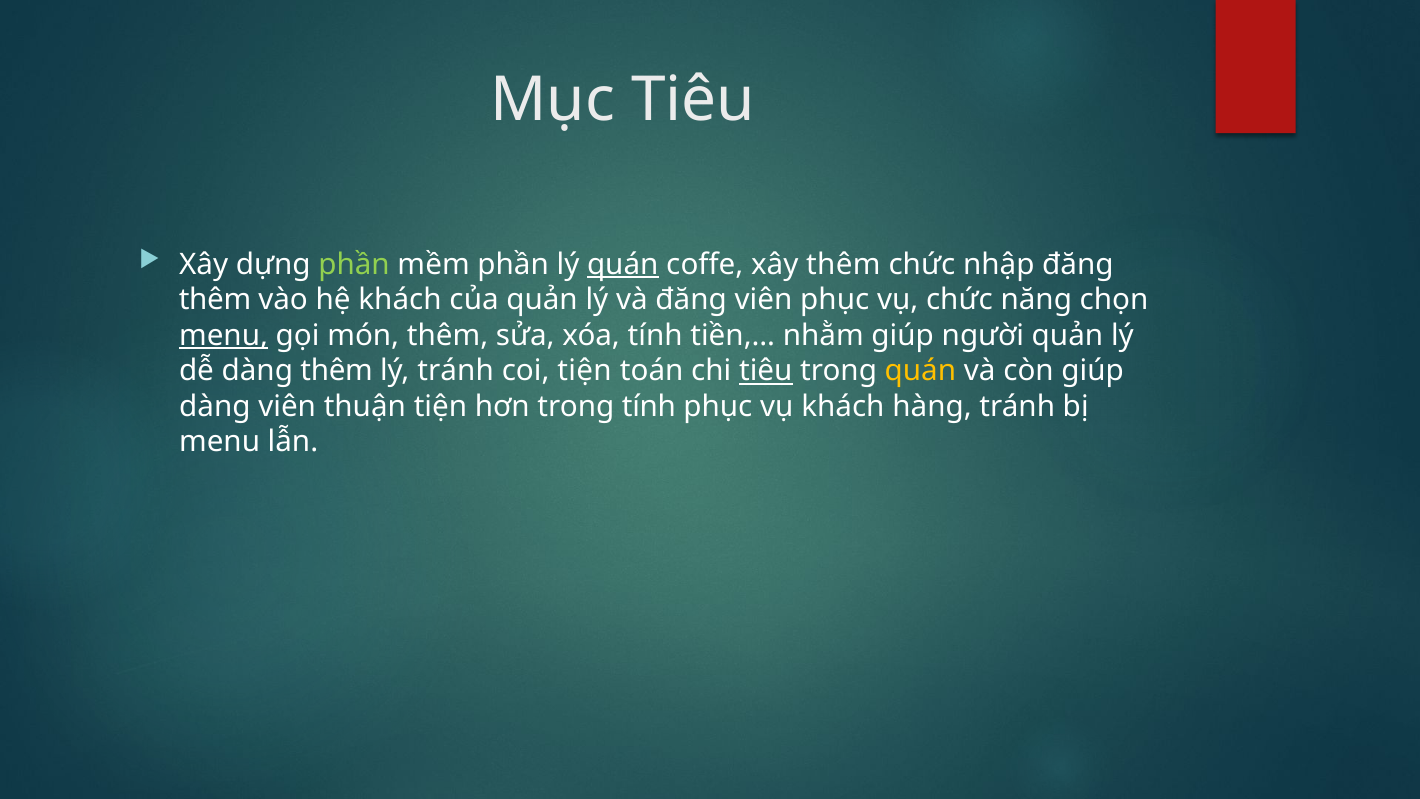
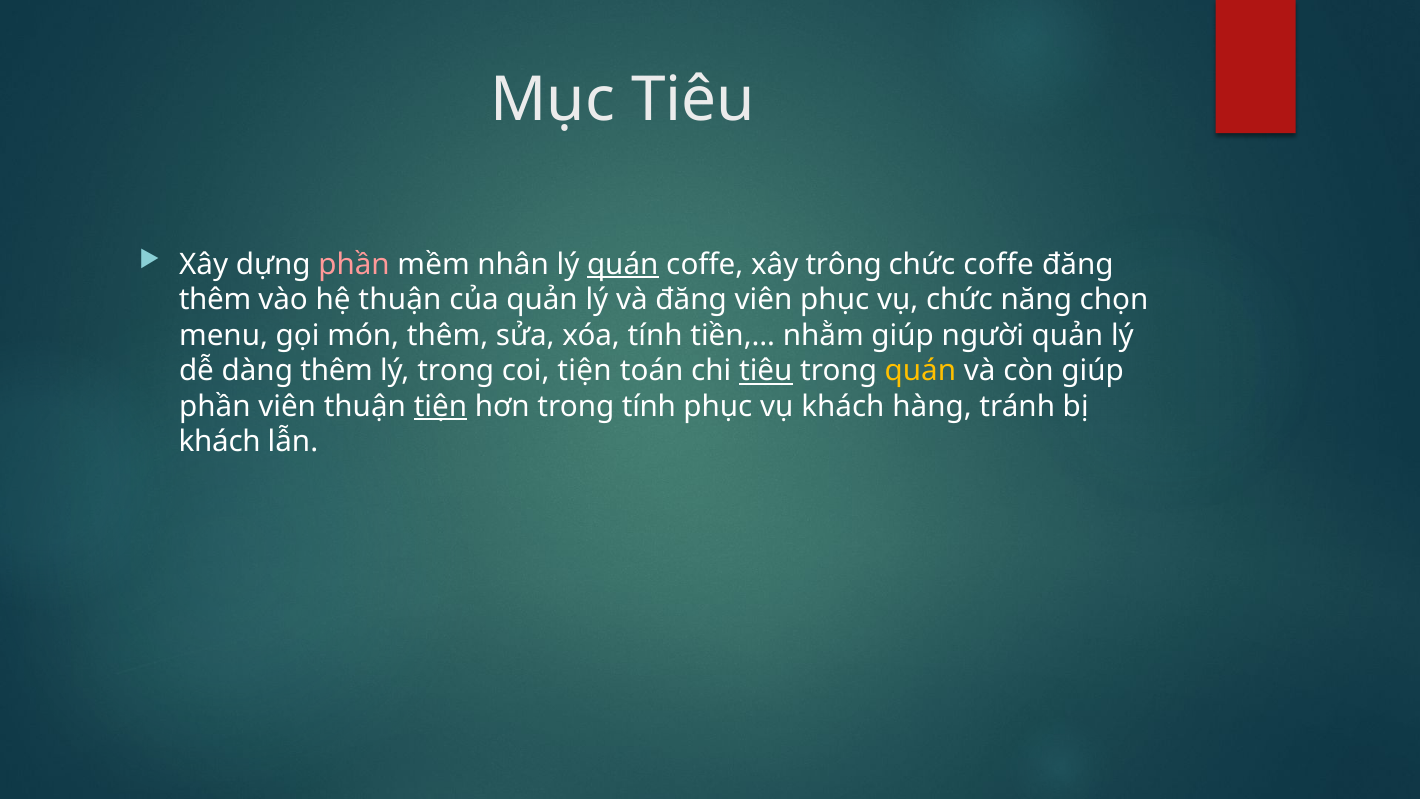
phần colour: light green -> pink (354, 264)
mềm phần: phần -> nhân (513, 264)
xây thêm: thêm -> trông (844, 264)
chức nhập: nhập -> coffe (999, 264)
hệ khách: khách -> thuận (400, 300)
menu underline: present -> none (224, 335)
lý tránh: tránh -> trong (456, 371)
dàng: dàng -> phần (215, 406)
tiện underline: none -> present (440, 406)
menu: menu -> khách (220, 442)
